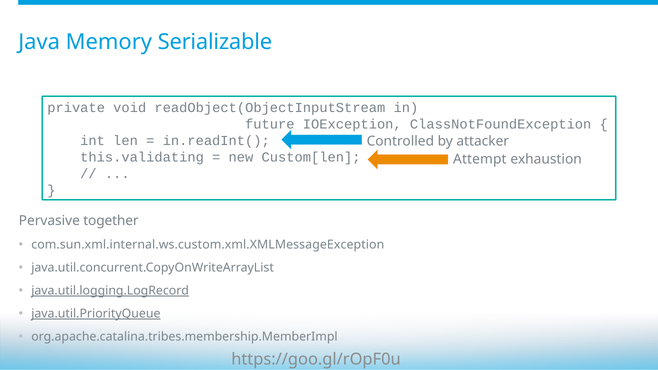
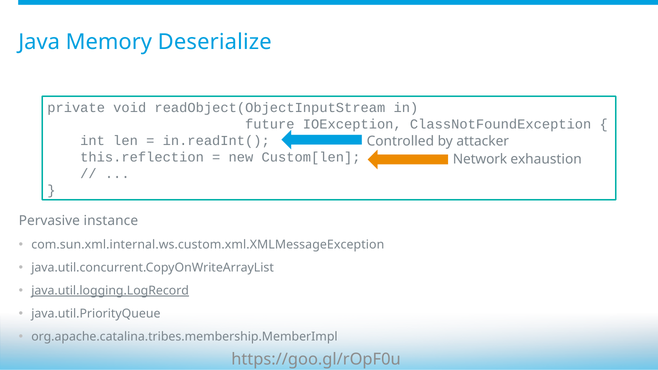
Serializable: Serializable -> Deserialize (215, 42)
this.validating: this.validating -> this.reflection (142, 157)
Attempt: Attempt -> Network (480, 159)
together: together -> instance (111, 221)
java.util.PriorityQueue underline: present -> none (96, 314)
